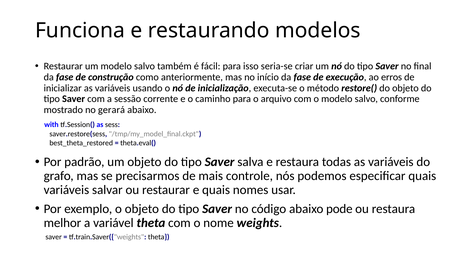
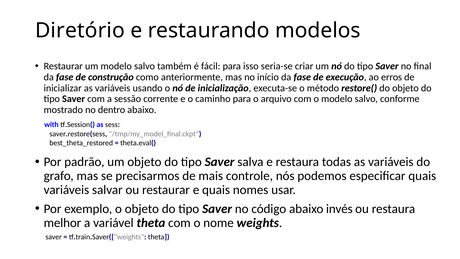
Funciona: Funciona -> Diretório (80, 30)
gerará: gerará -> dentro (112, 110)
pode: pode -> invés (339, 209)
